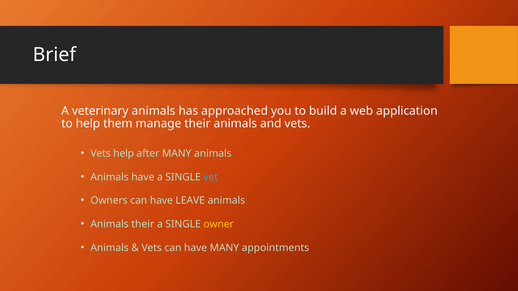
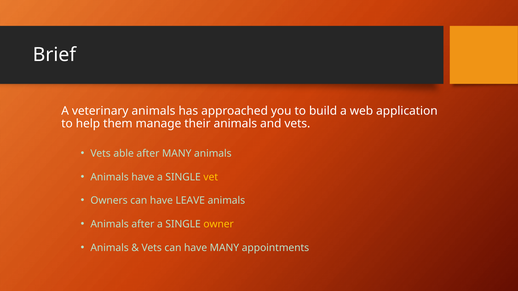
Vets help: help -> able (124, 154)
vet colour: light blue -> yellow (211, 177)
Animals their: their -> after (143, 224)
